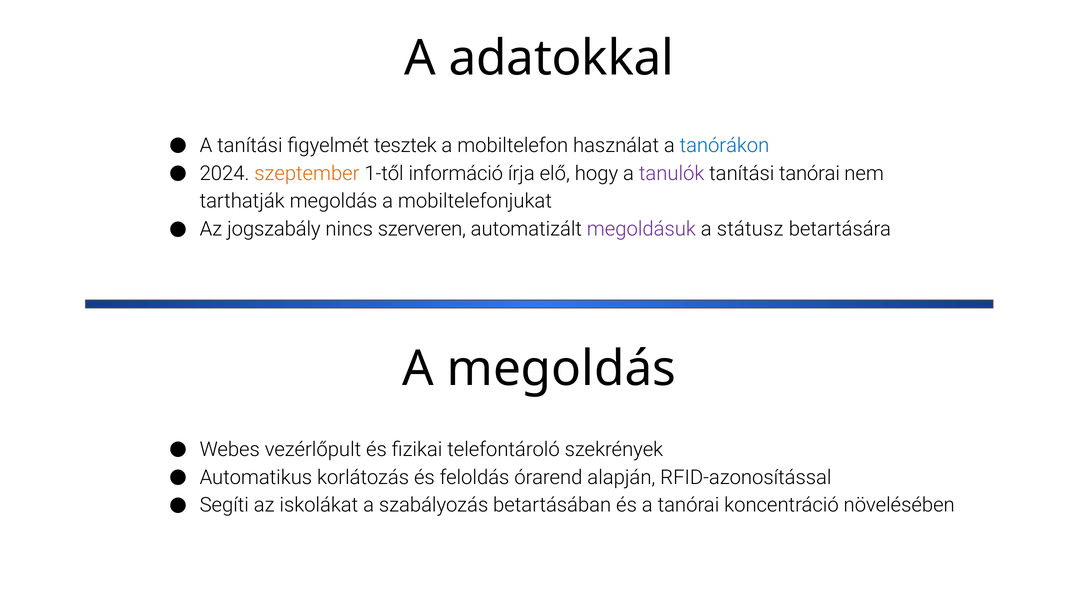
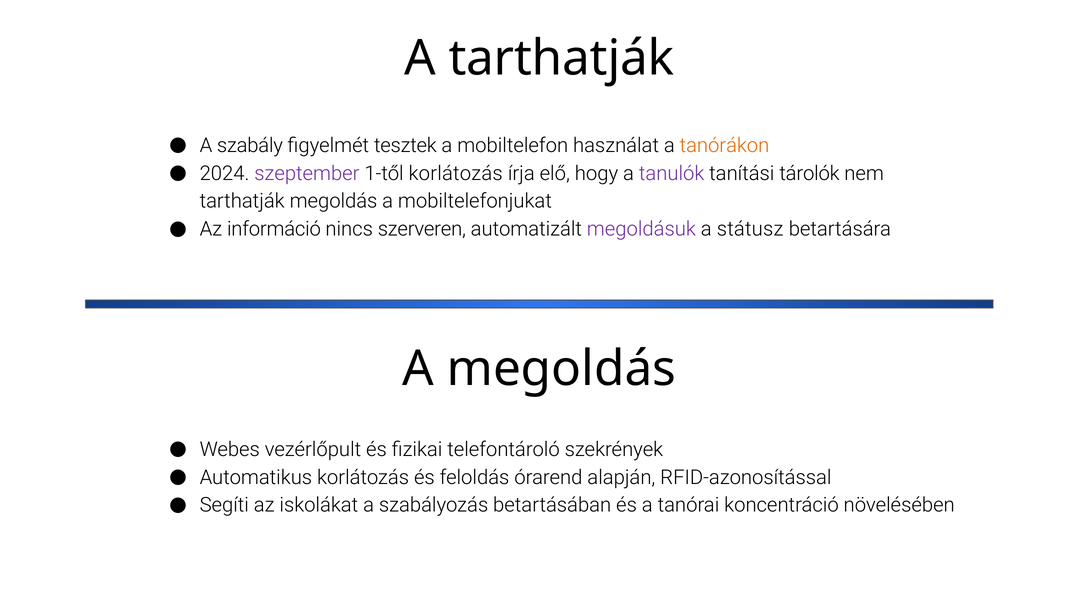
A adatokkal: adatokkal -> tarthatják (561, 58)
A tanítási: tanítási -> szabály (250, 145)
tanórákon colour: blue -> orange (724, 145)
szeptember colour: orange -> purple (307, 173)
1-től információ: információ -> korlátozás (456, 173)
tanítási tanórai: tanórai -> tárolók (810, 173)
jogszabály: jogszabály -> információ (274, 229)
